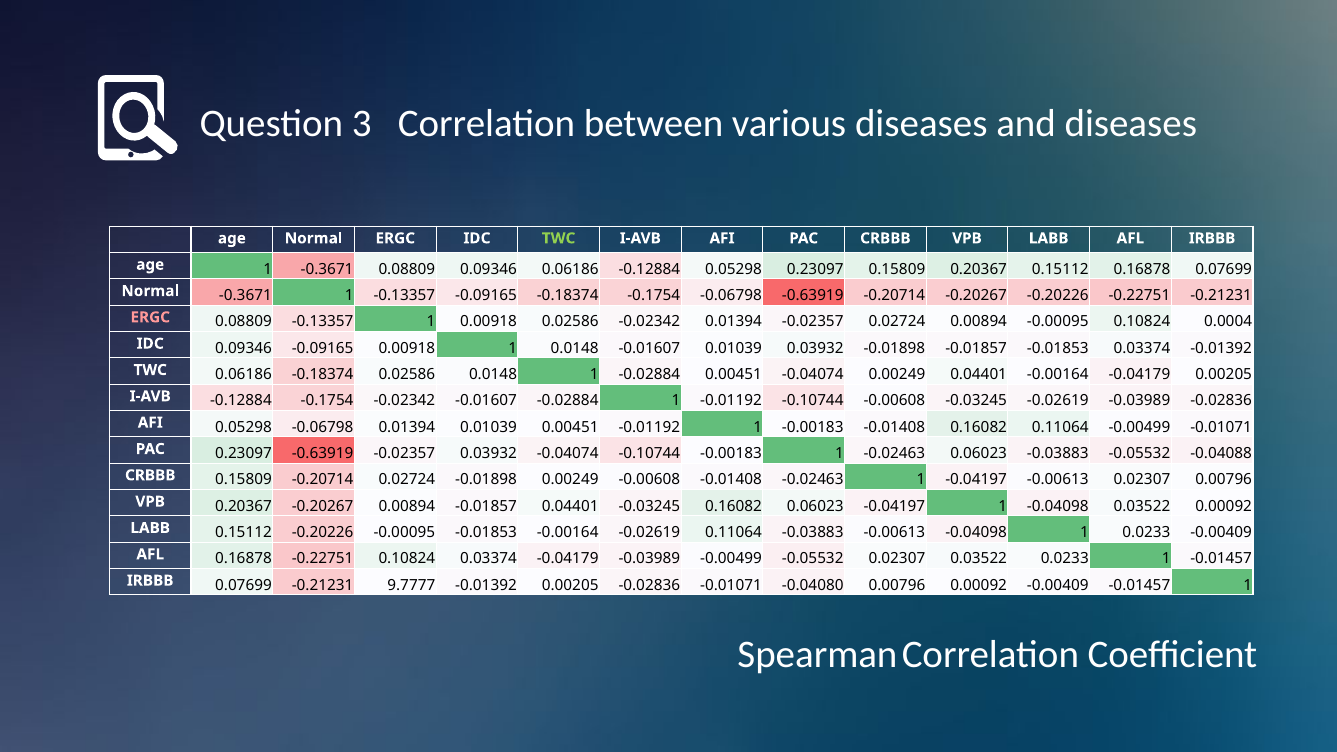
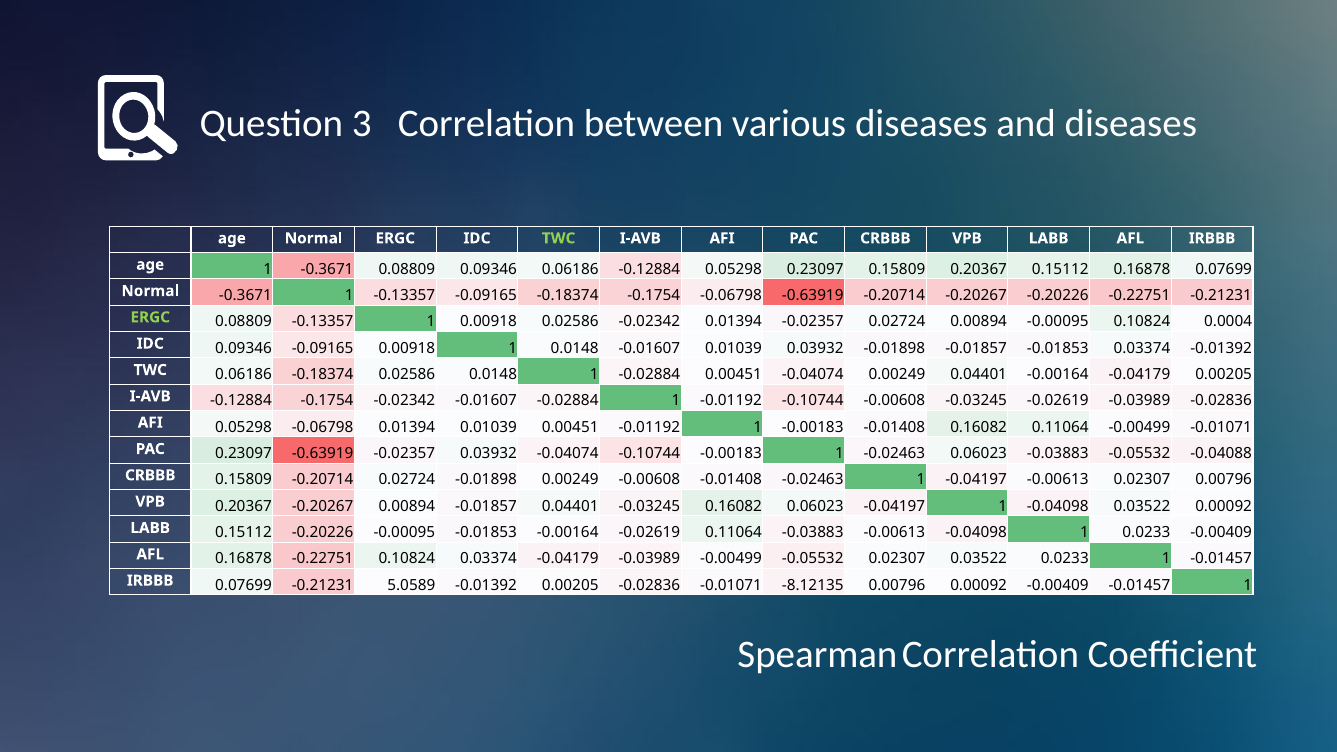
ERGC colour: pink -> light green (150, 317)
9.7777: 9.7777 -> 5.0589 (411, 585)
-0.04080: -0.04080 -> -8.12135 (813, 585)
